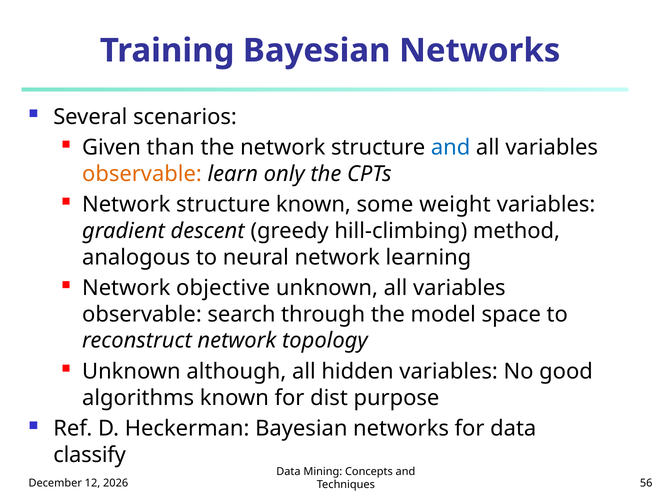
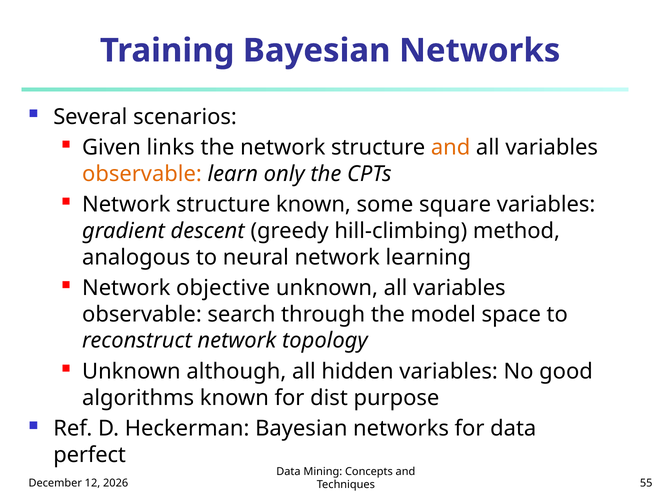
than: than -> links (171, 148)
and colour: blue -> orange (451, 148)
weight: weight -> square (455, 205)
classify: classify -> perfect (90, 455)
56: 56 -> 55 (646, 483)
